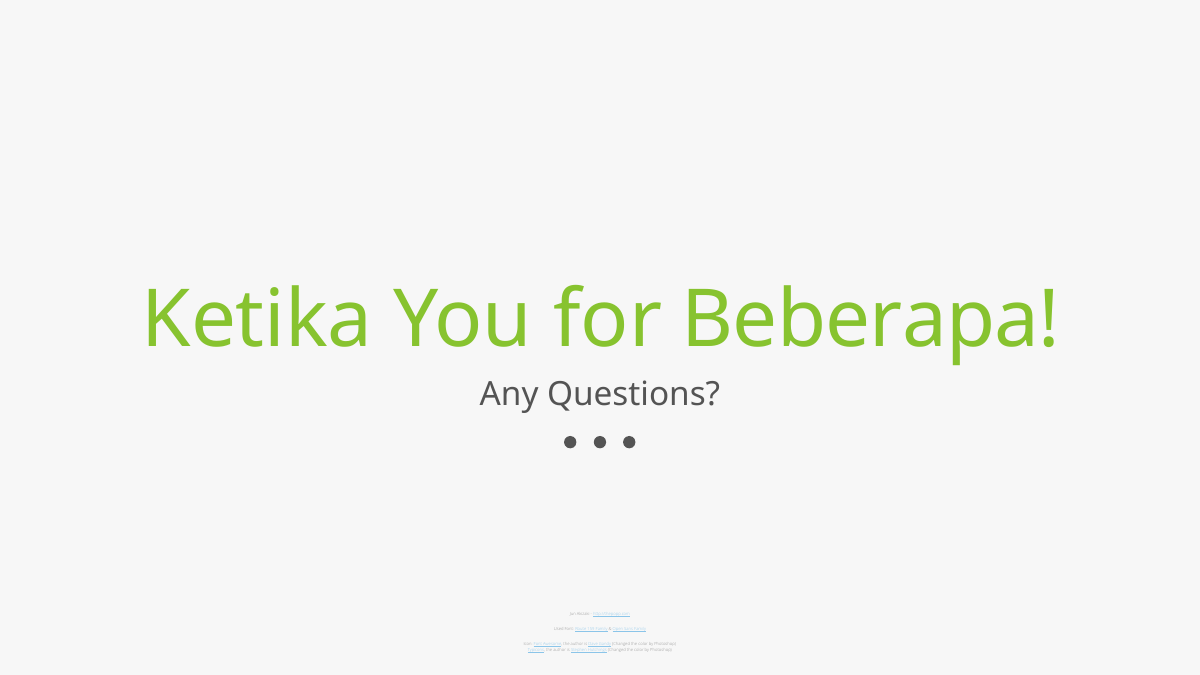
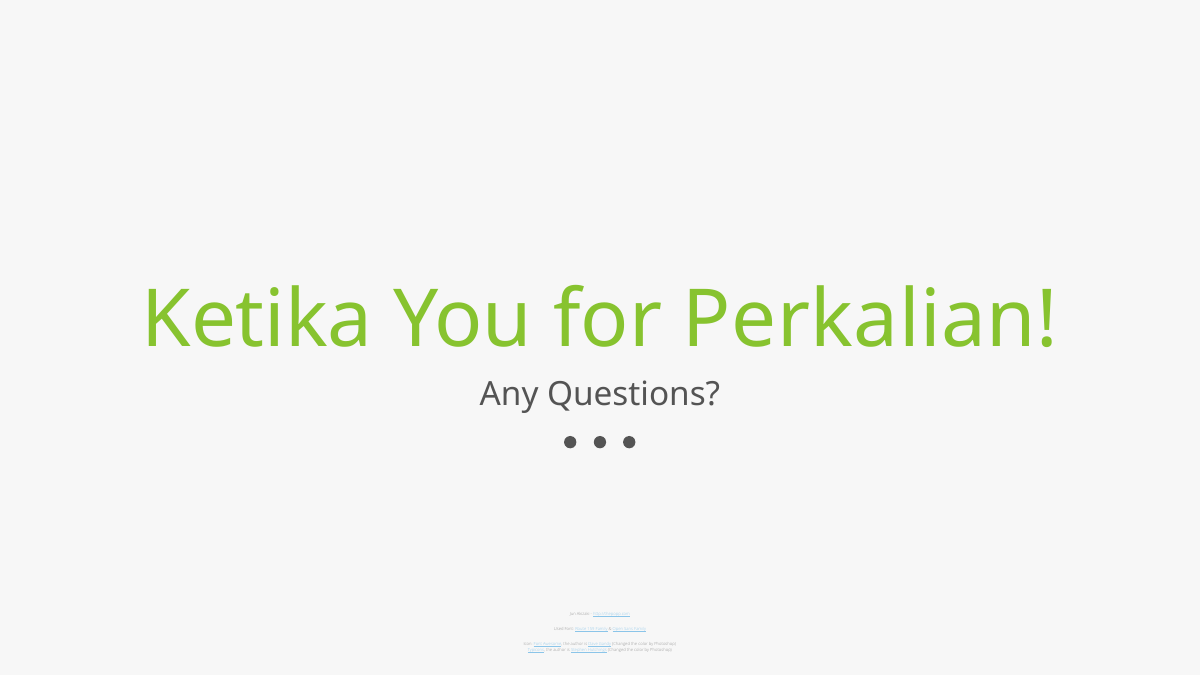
Beberapa: Beberapa -> Perkalian (870, 320)
